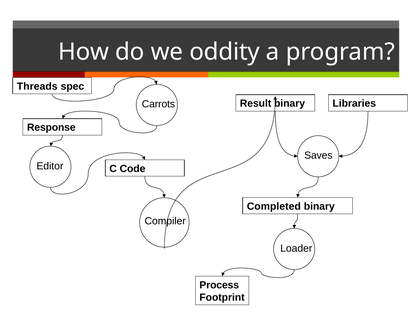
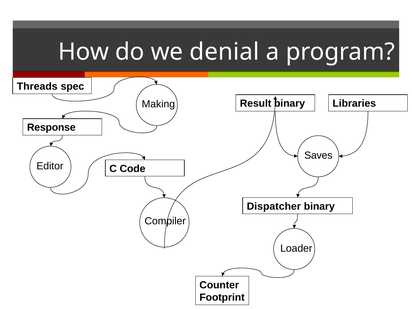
oddity: oddity -> denial (224, 52)
Carrots: Carrots -> Making (158, 104)
Completed: Completed -> Dispatcher (274, 206)
Process: Process -> Counter (219, 285)
